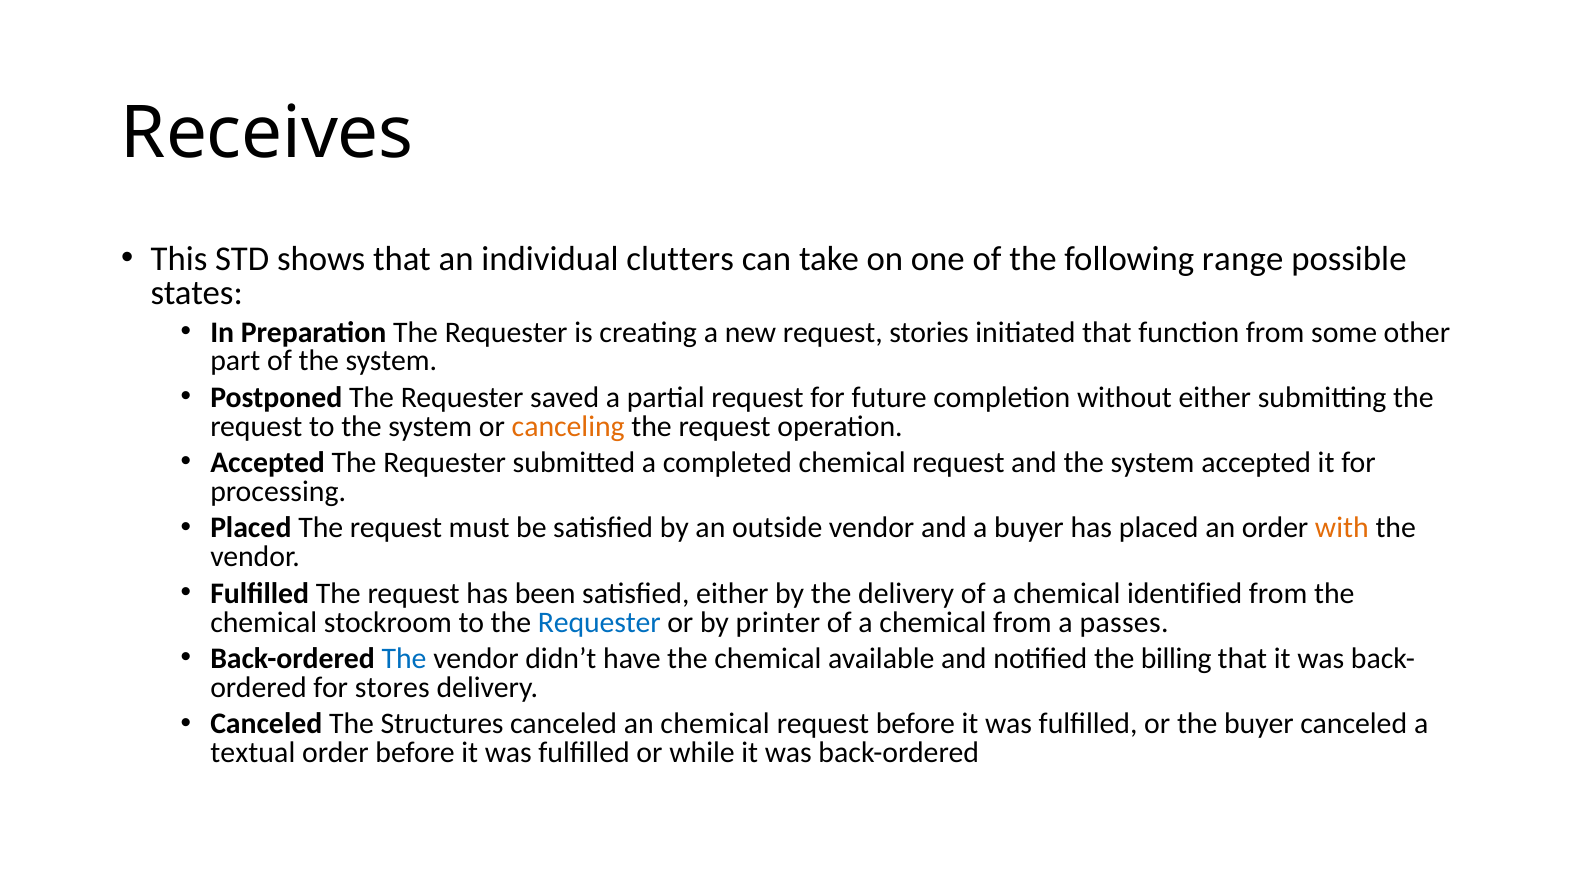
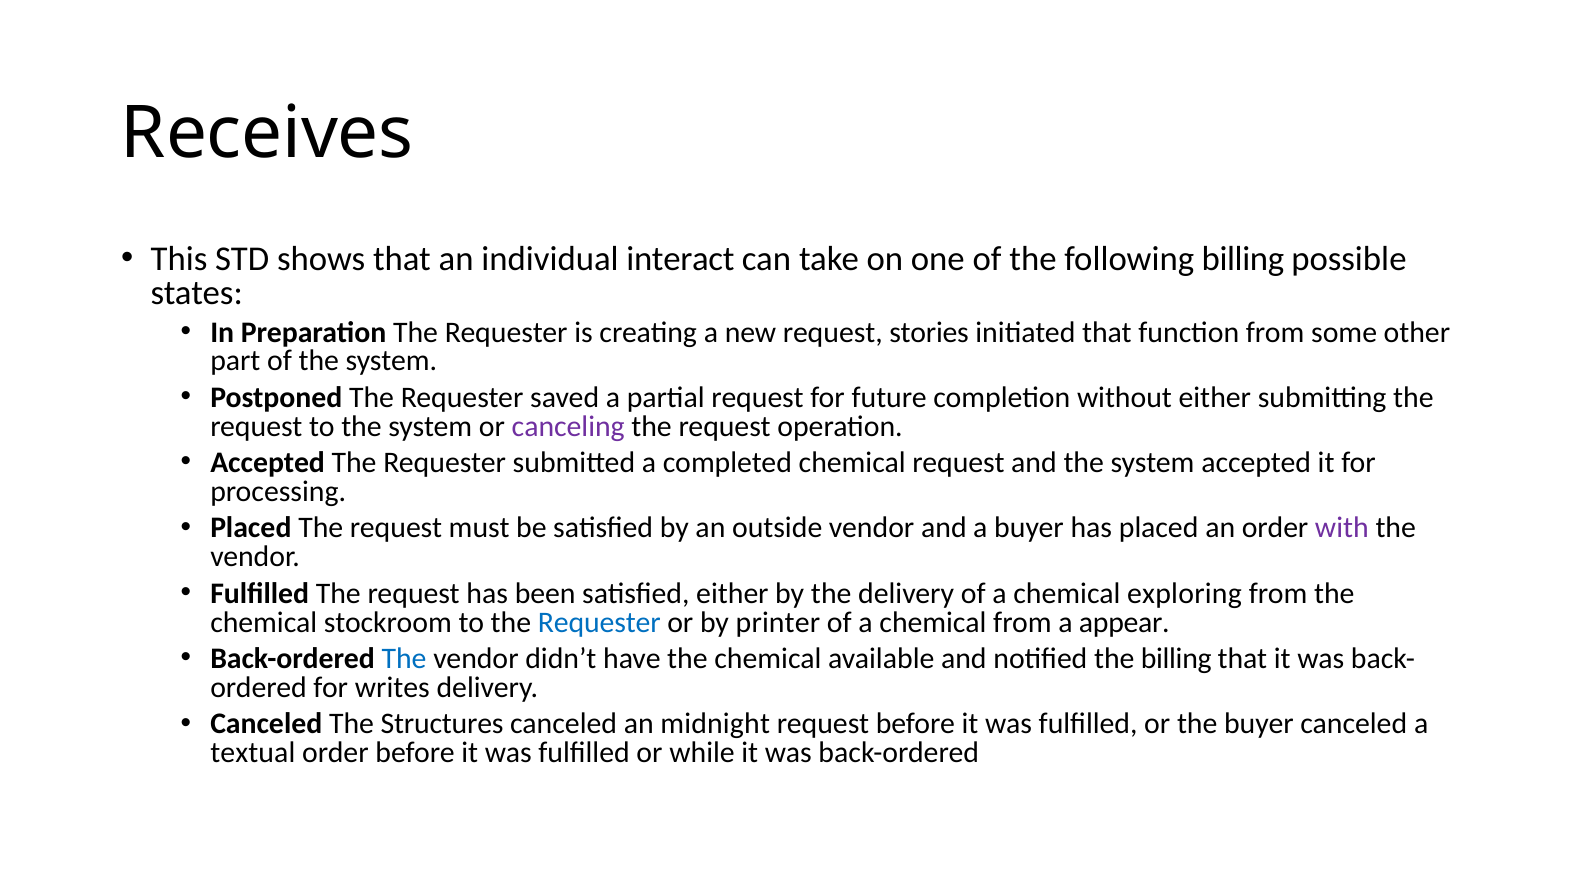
clutters: clutters -> interact (680, 259)
following range: range -> billing (1243, 259)
canceling colour: orange -> purple (568, 426)
with colour: orange -> purple (1342, 528)
identified: identified -> exploring (1184, 593)
passes: passes -> appear (1124, 622)
stores: stores -> writes (392, 688)
an chemical: chemical -> midnight (715, 724)
